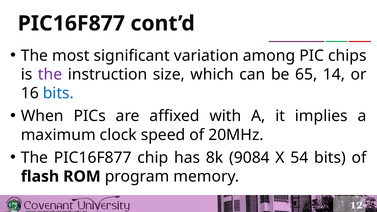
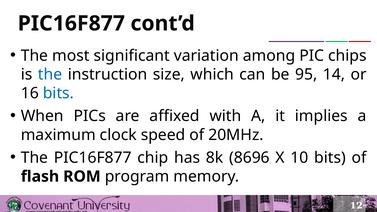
the colour: purple -> blue (50, 74)
65: 65 -> 95 (306, 74)
9084: 9084 -> 8696 (249, 158)
54: 54 -> 10 (299, 158)
